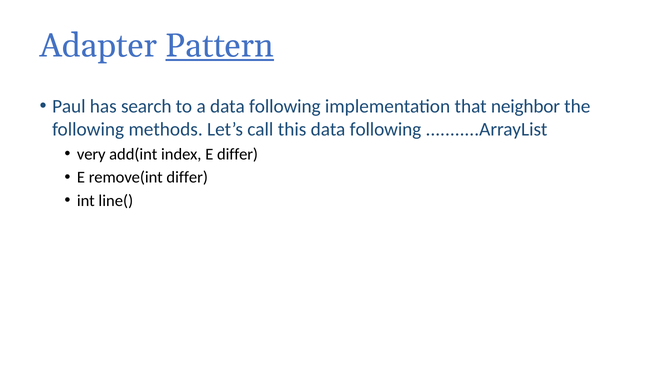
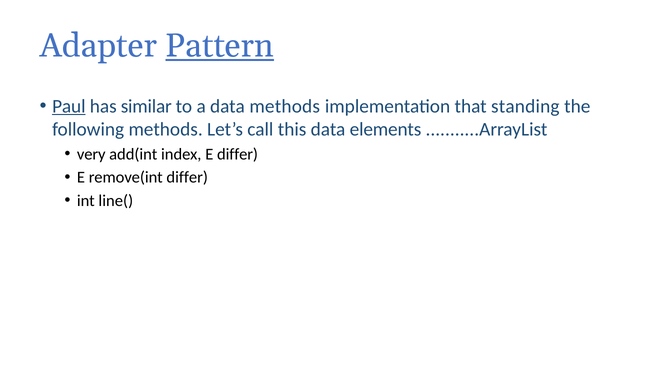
Paul underline: none -> present (69, 106)
search: search -> similar (146, 106)
a data following: following -> methods (285, 106)
neighbor: neighbor -> standing (525, 106)
this data following: following -> elements (386, 130)
